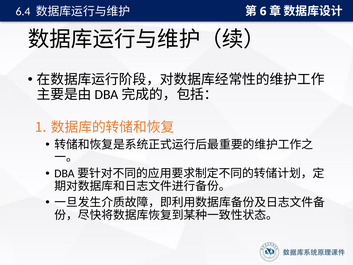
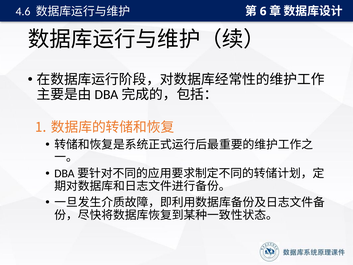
6.4: 6.4 -> 4.6 (23, 12)
